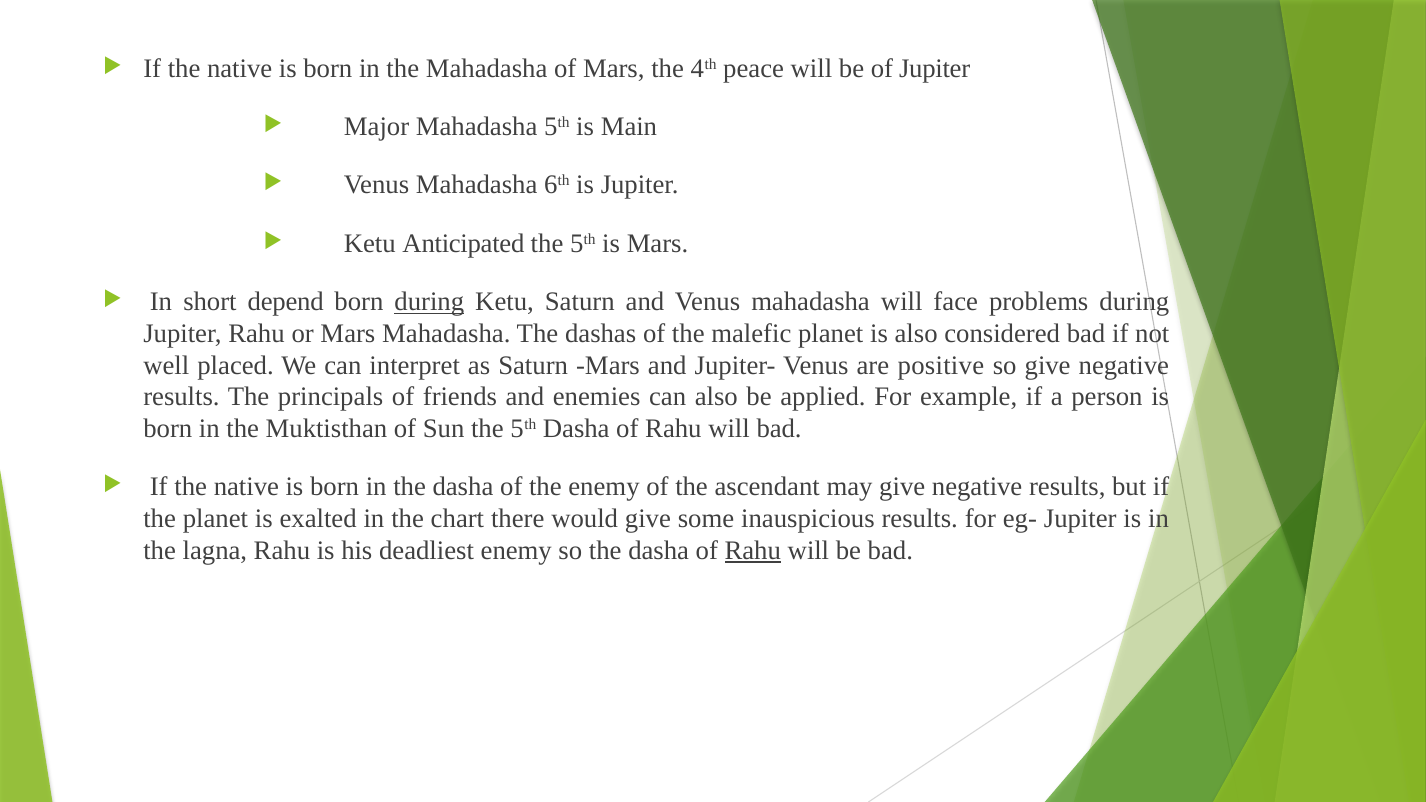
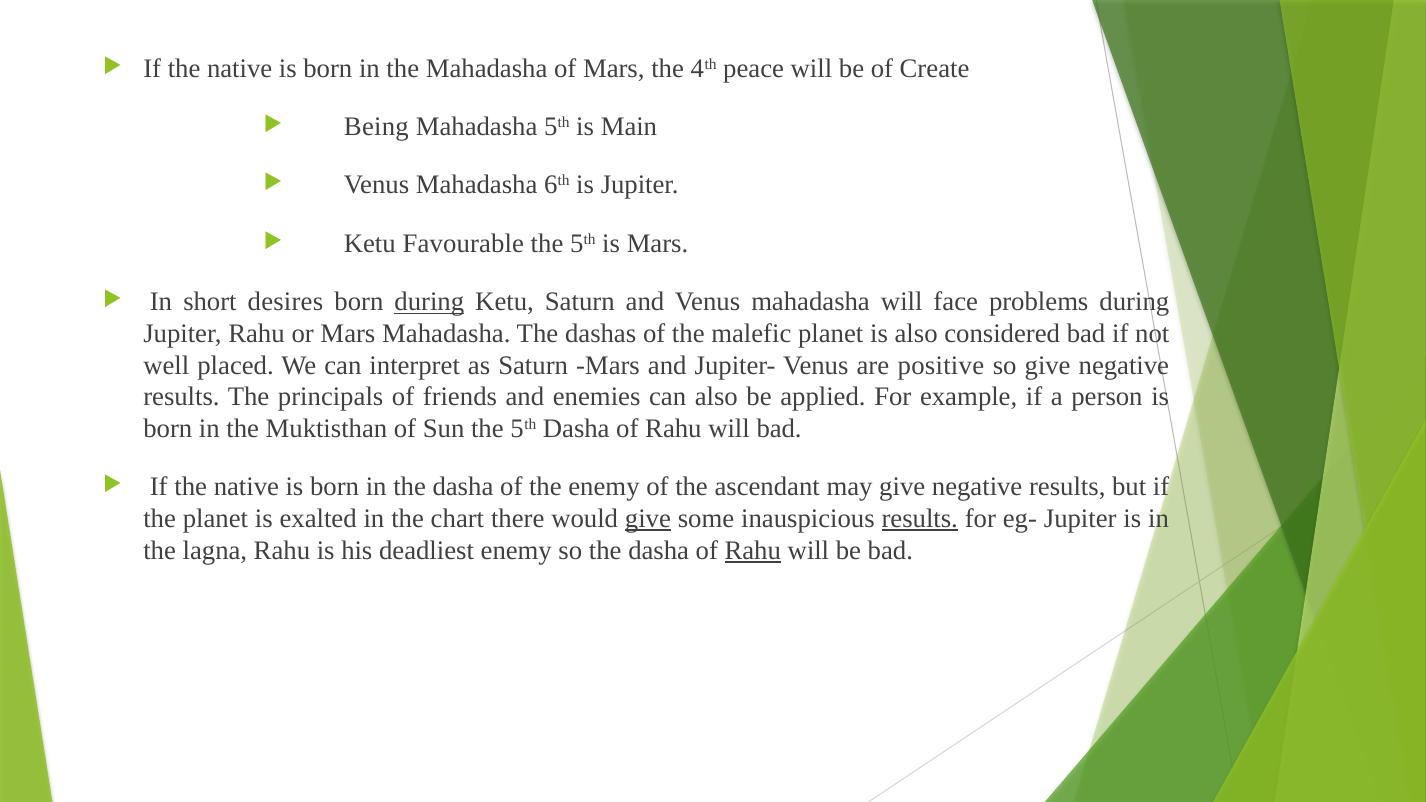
of Jupiter: Jupiter -> Create (935, 68)
Major: Major -> Being (376, 127)
Anticipated: Anticipated -> Favourable (463, 244)
depend: depend -> desires (285, 302)
give underline: none -> present (648, 519)
results underline: none -> present (920, 519)
